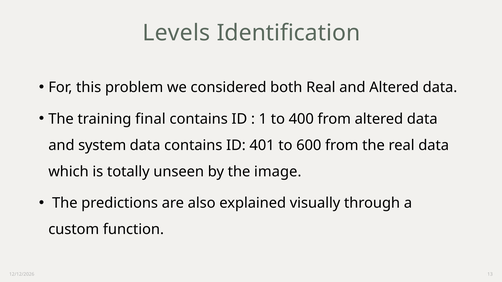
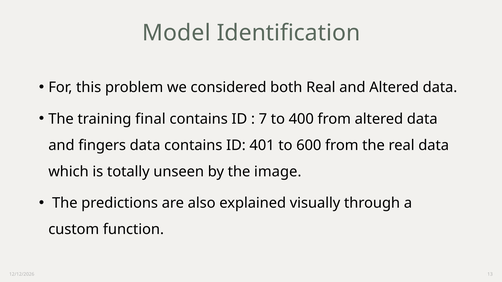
Levels: Levels -> Model (176, 33)
1: 1 -> 7 (263, 119)
system: system -> fingers (102, 145)
